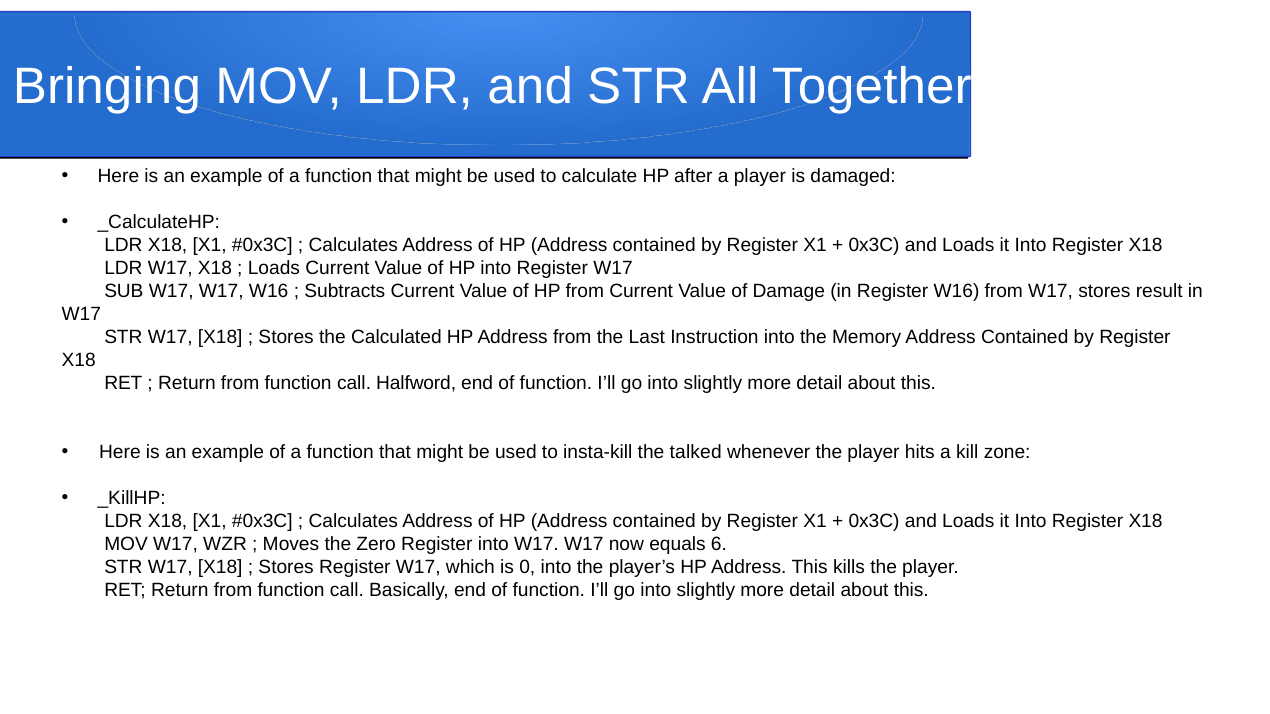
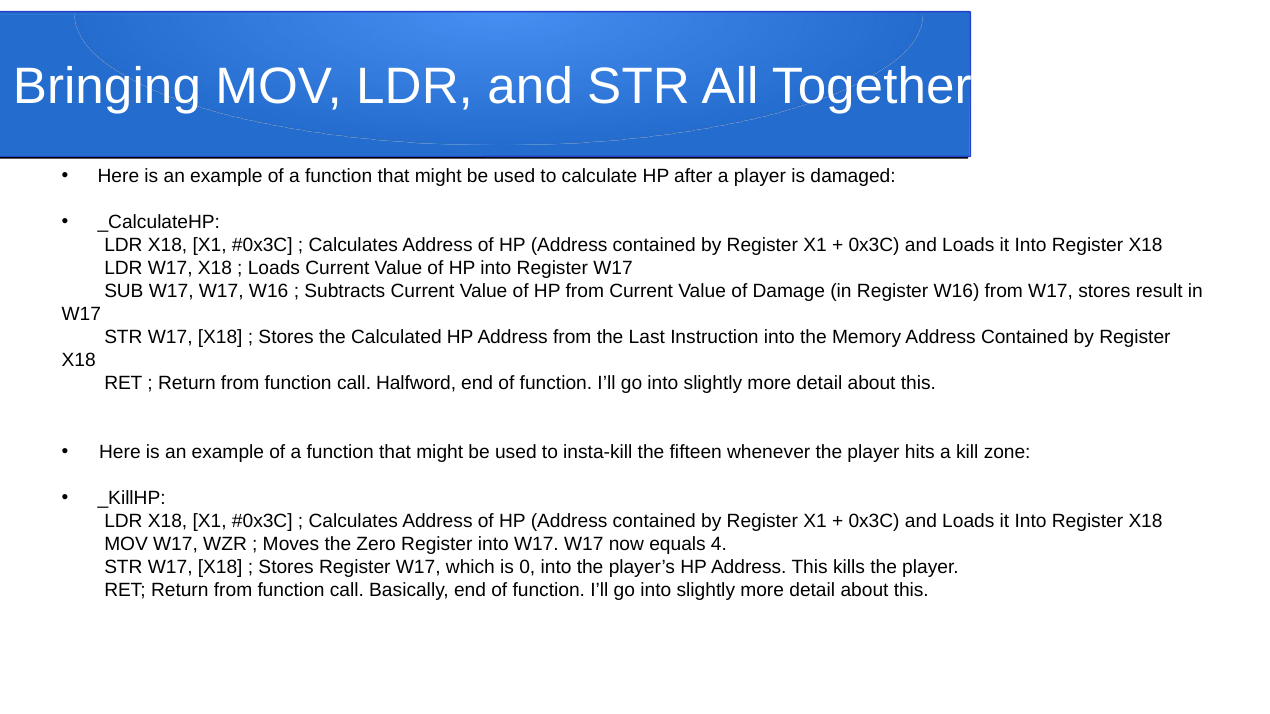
talked: talked -> fifteen (696, 452)
6: 6 -> 4 (719, 544)
